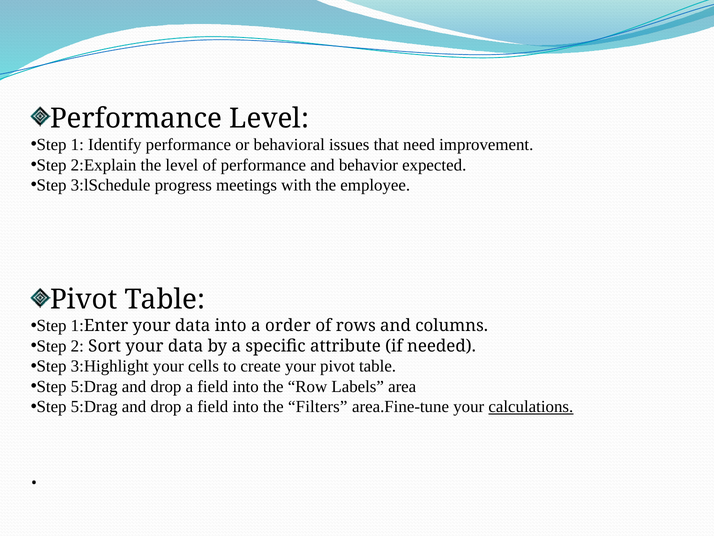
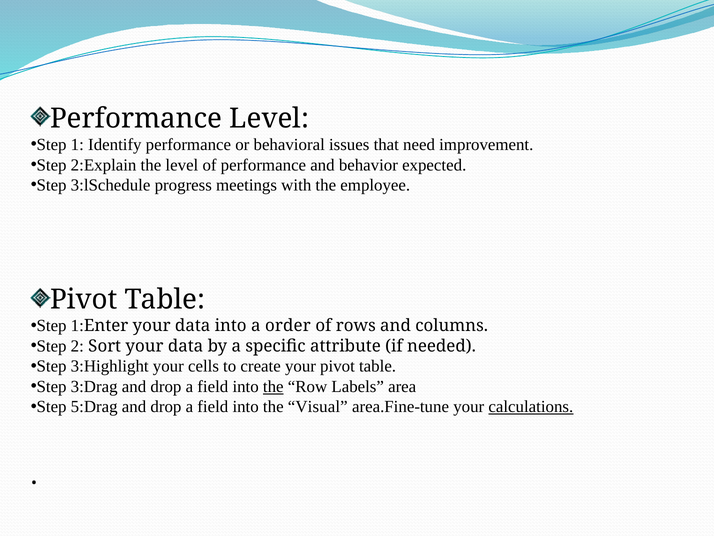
5:Drag: 5:Drag -> 3:Drag (94, 386)
the underline: none -> present (273, 386)
Filters: Filters -> Visual (318, 406)
